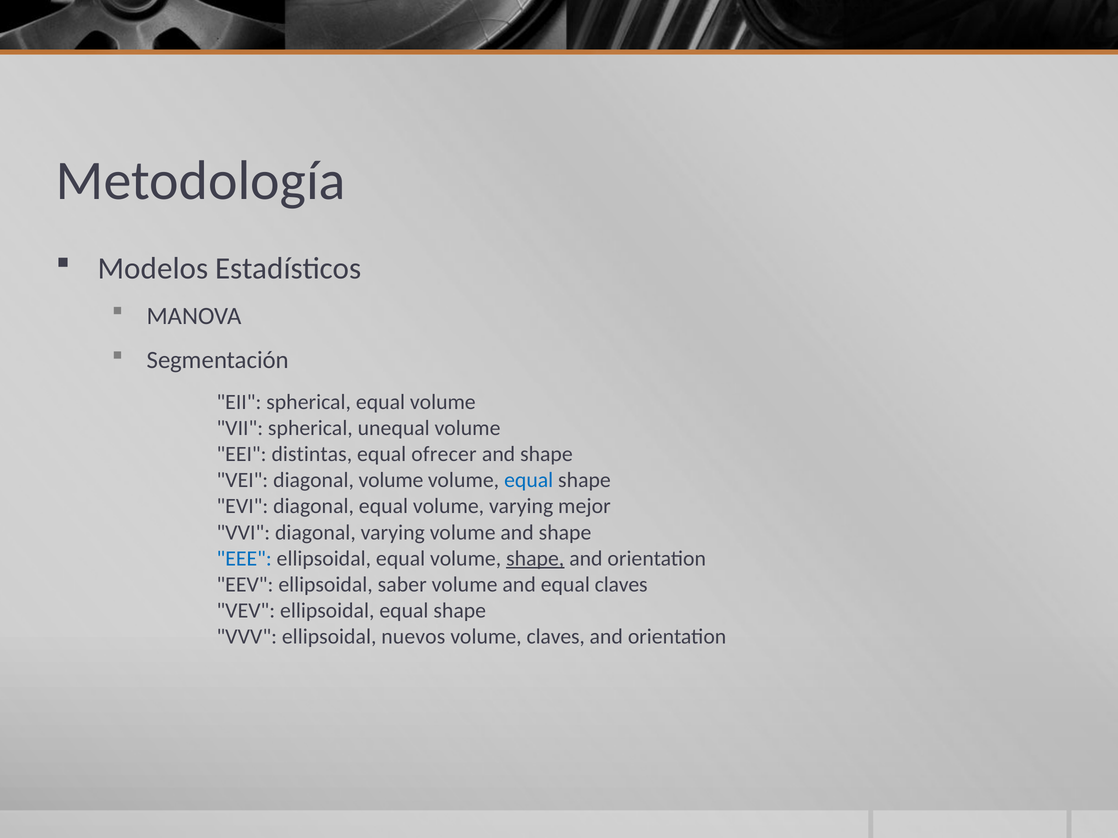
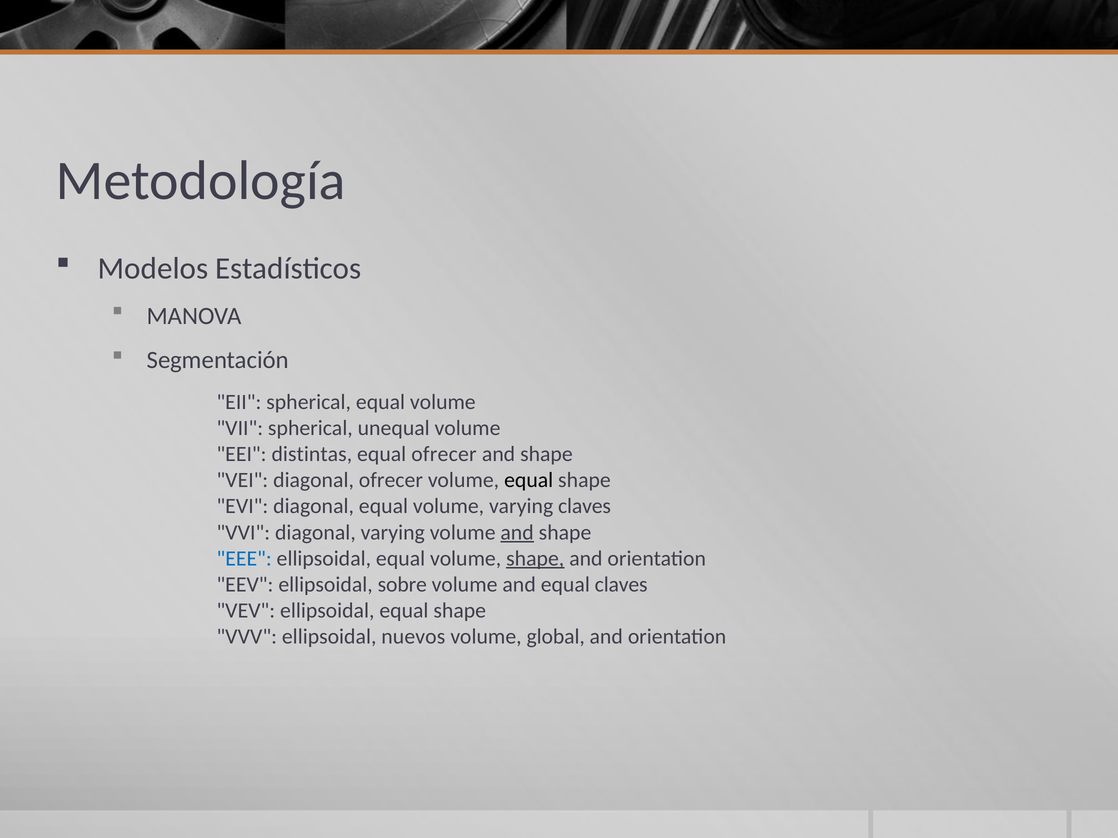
diagonal volume: volume -> ofrecer (391, 480)
equal colour: blue -> black (529, 480)
varying mejor: mejor -> claves (585, 507)
and underline: none -> present (517, 533)
saber: saber -> sobre (402, 585)
volume claves: claves -> global (556, 637)
